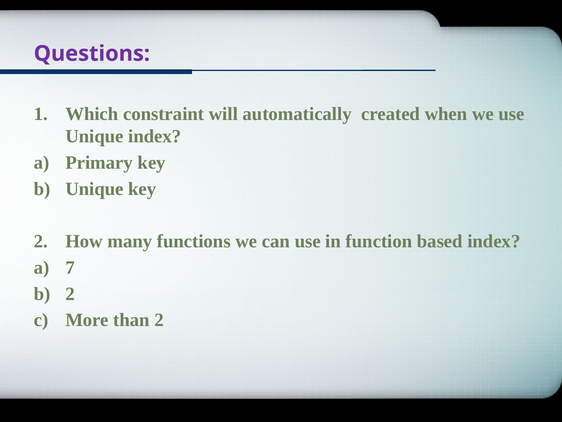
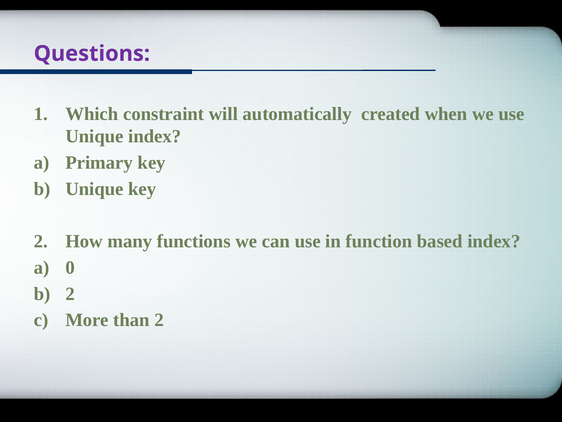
7: 7 -> 0 (70, 267)
